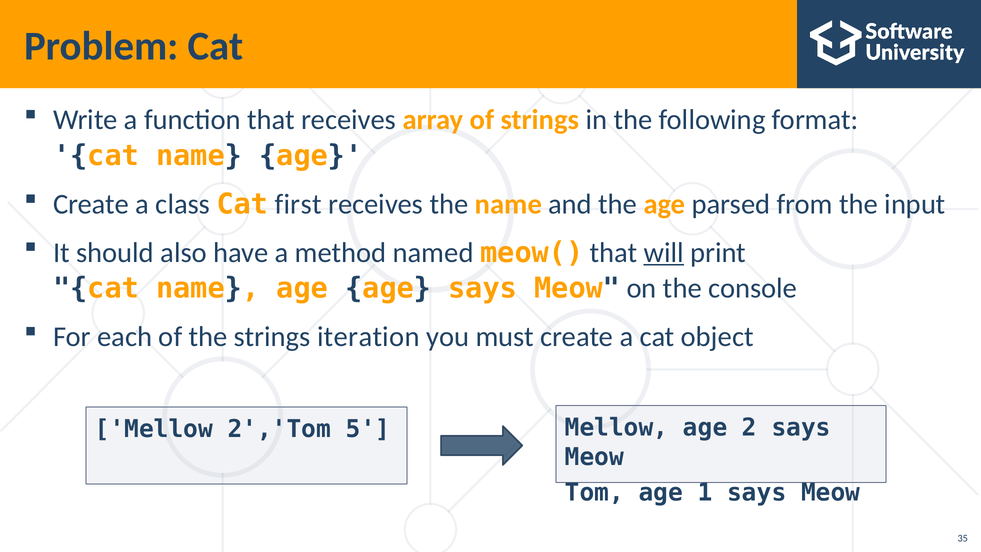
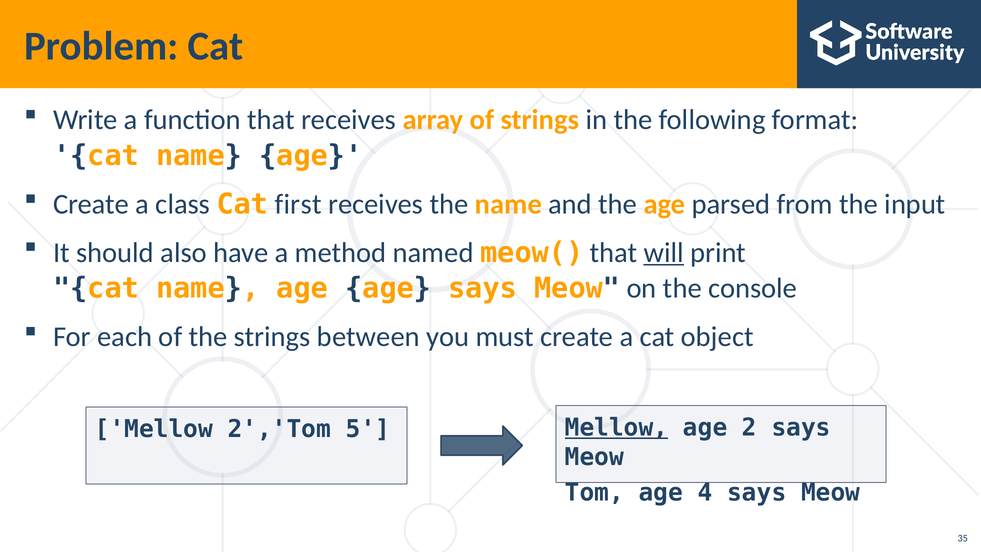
iteration: iteration -> between (368, 337)
Mellow underline: none -> present (617, 427)
1: 1 -> 4 (705, 492)
